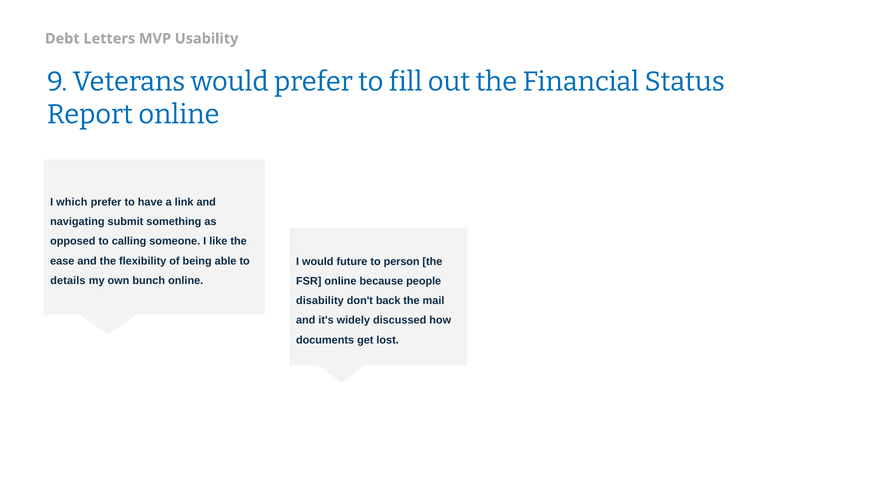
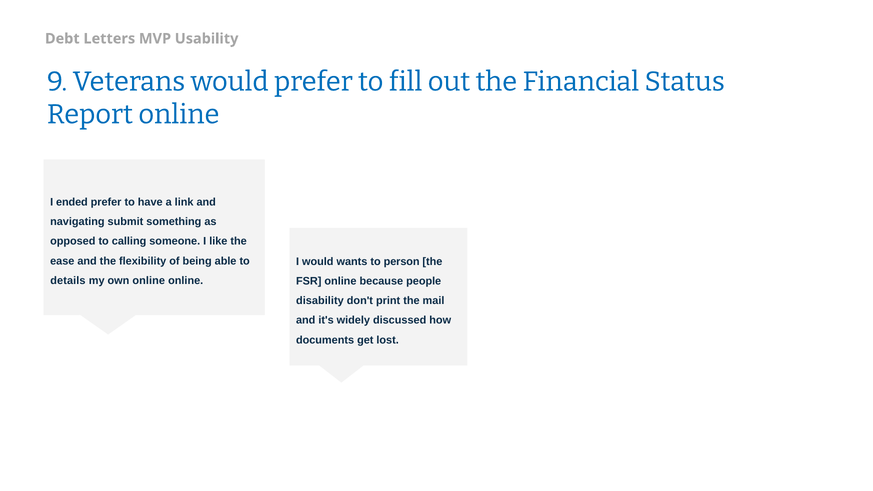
which: which -> ended (72, 202)
future: future -> wants (352, 261)
own bunch: bunch -> online (149, 281)
back: back -> print (388, 301)
